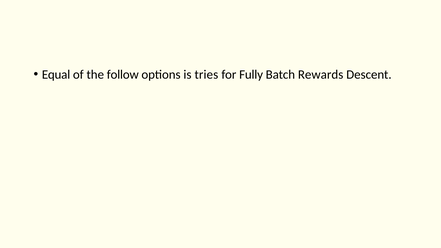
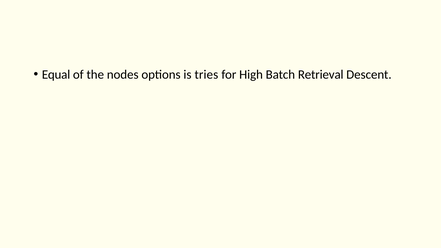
follow: follow -> nodes (123, 75)
Fully: Fully -> High (251, 75)
Rewards: Rewards -> Retrieval (321, 75)
